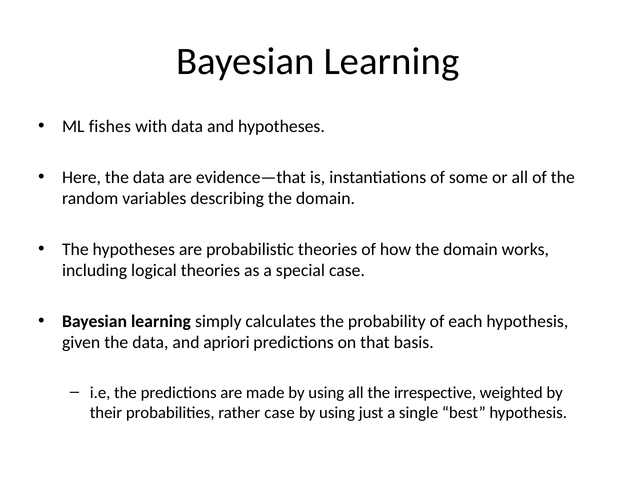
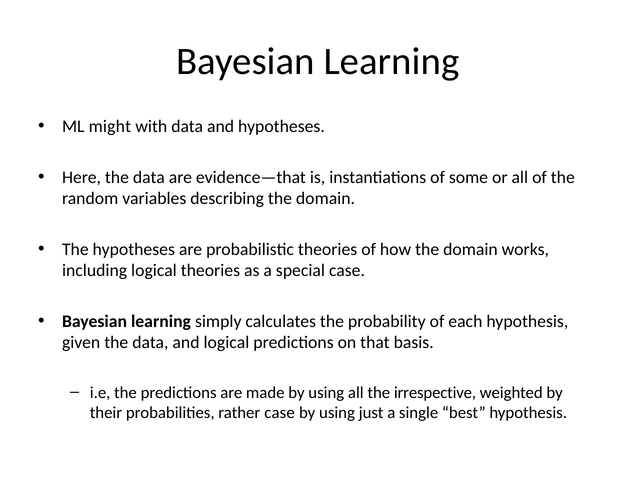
fishes: fishes -> might (110, 126)
and apriori: apriori -> logical (226, 343)
